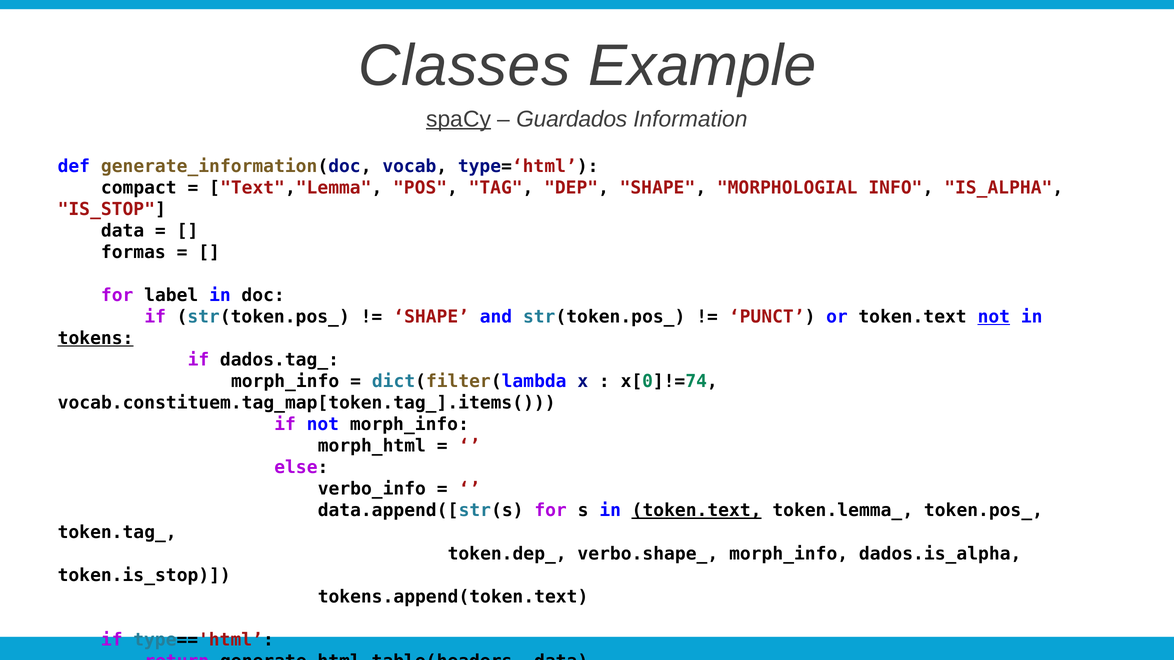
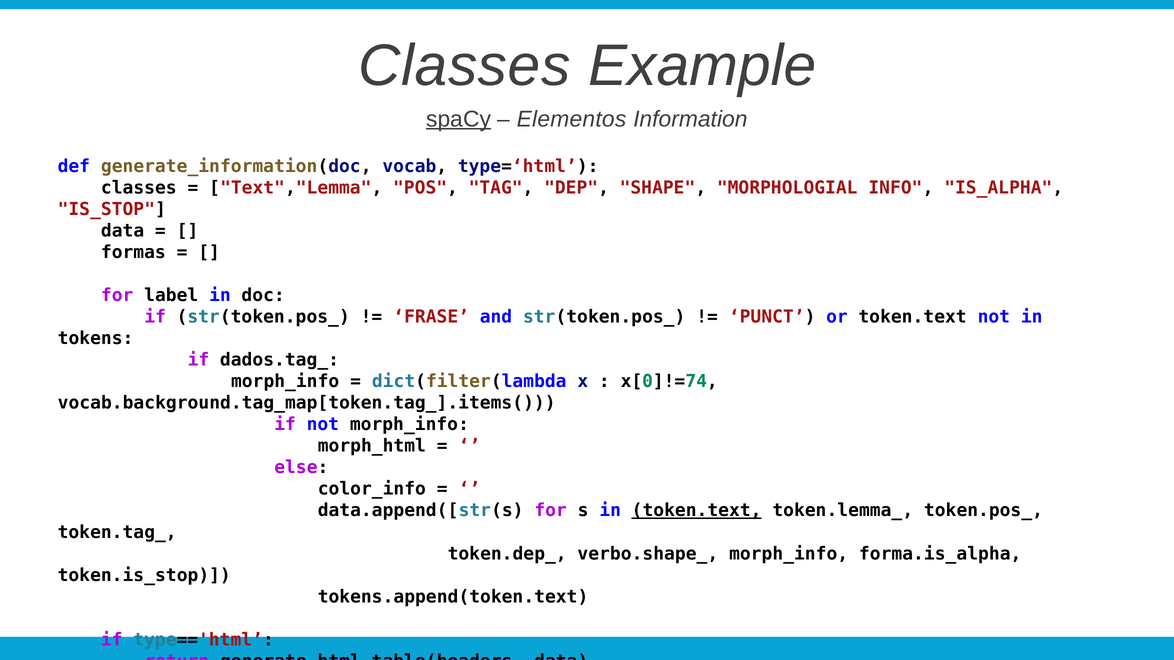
Guardados: Guardados -> Elementos (571, 119)
compact: compact -> classes (139, 188)
SHAPE: SHAPE -> FRASE (431, 317)
not underline: present -> none (994, 317)
tokens underline: present -> none (96, 339)
vocab.constituem.tag_map[token.tag_].items(: vocab.constituem.tag_map[token.tag_].items( -> vocab.background.tag_map[token.tag_].items( (307, 403)
verbo_info: verbo_info -> color_info (372, 489)
dados.is_alpha: dados.is_alpha -> forma.is_alpha (940, 554)
